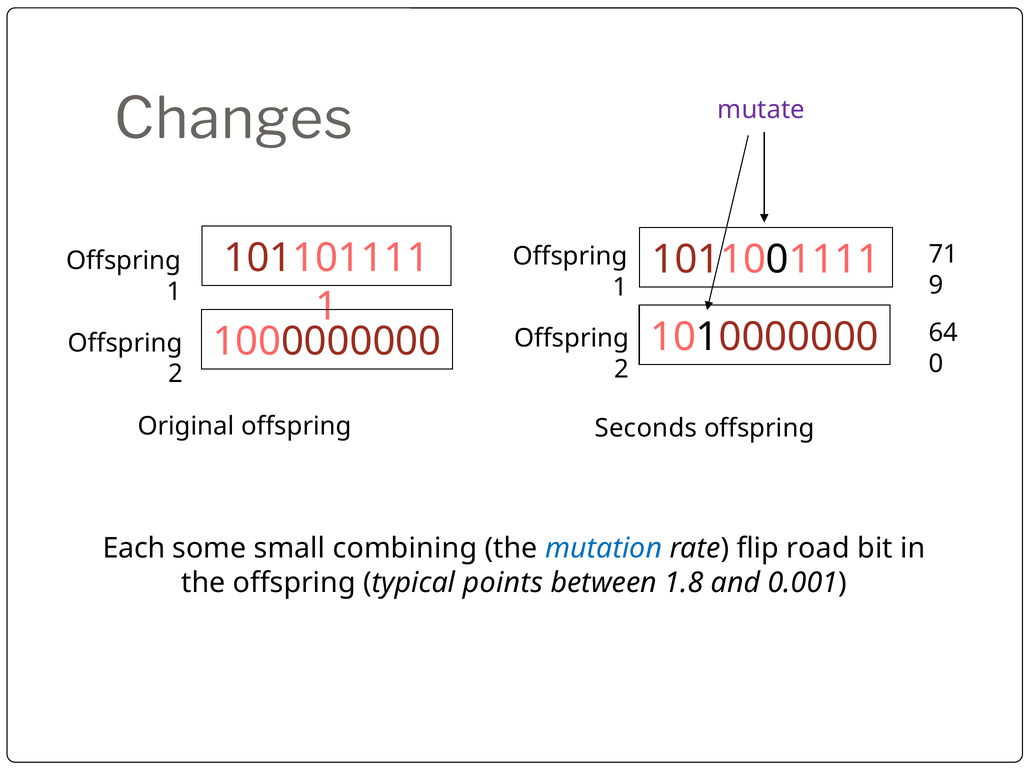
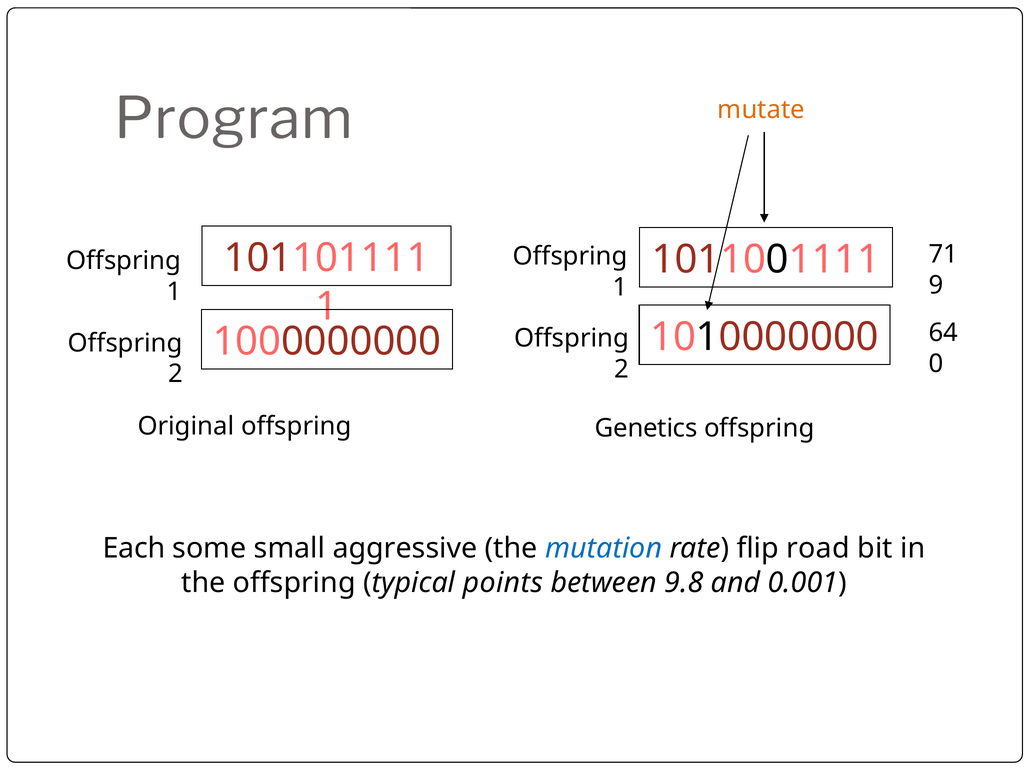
Changes: Changes -> Program (233, 119)
mutate colour: purple -> orange (761, 110)
Seconds: Seconds -> Genetics (646, 428)
combining: combining -> aggressive (405, 548)
1.8: 1.8 -> 9.8 (684, 582)
